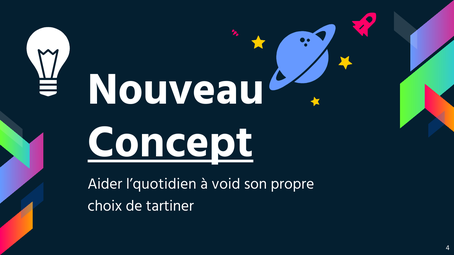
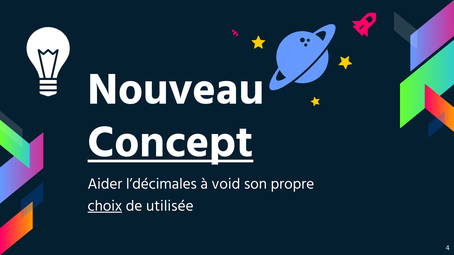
l’quotidien: l’quotidien -> l’décimales (161, 184)
choix underline: none -> present (105, 206)
tartiner: tartiner -> utilisée (170, 206)
